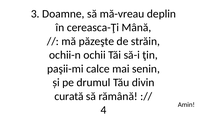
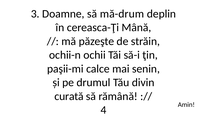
mă-vreau: mă-vreau -> mă-drum (122, 14)
